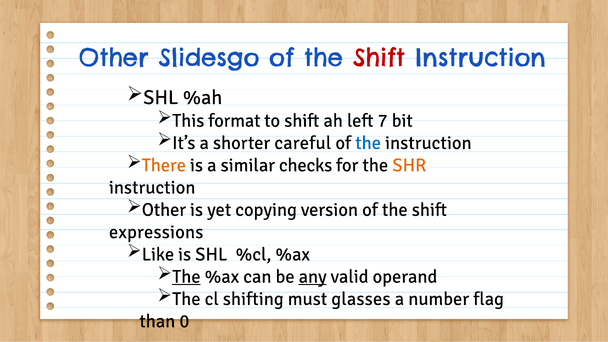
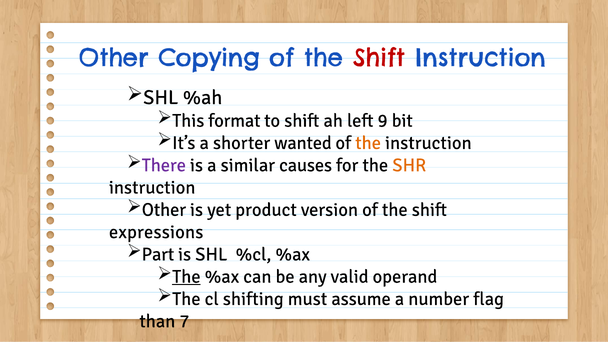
Slidesgo: Slidesgo -> Copying (209, 58)
7: 7 -> 9 (383, 121)
careful: careful -> wanted (303, 143)
the colour: blue -> orange (368, 143)
There colour: orange -> purple (164, 165)
checks: checks -> causes (306, 165)
copying: copying -> product (266, 210)
Like: Like -> Part (158, 254)
any underline: present -> none (313, 277)
glasses: glasses -> assume (361, 299)
0: 0 -> 7 (184, 321)
